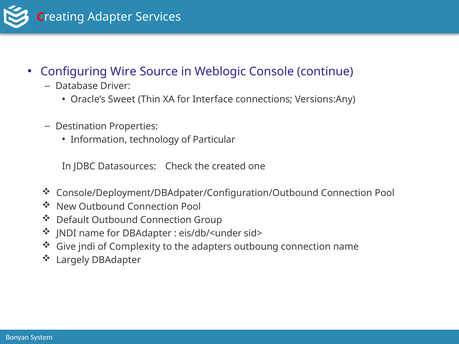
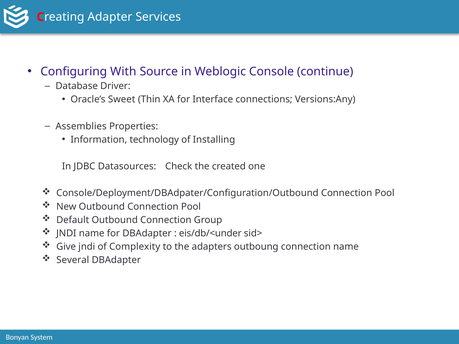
Wire: Wire -> With (123, 72)
Destination: Destination -> Assemblies (81, 126)
Particular: Particular -> Installing (214, 140)
Largely: Largely -> Several (73, 260)
